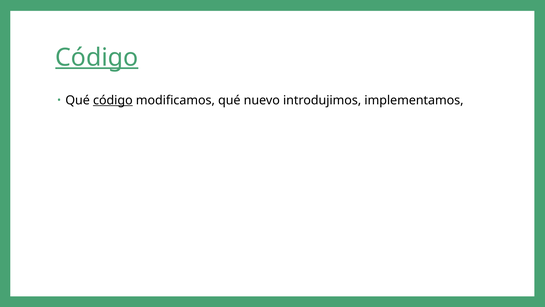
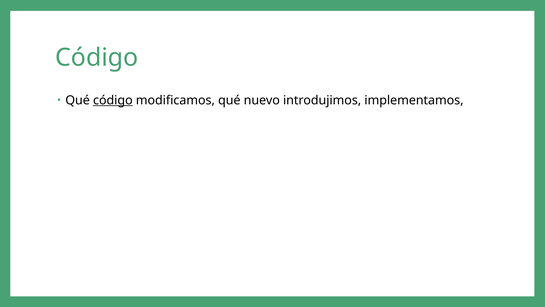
Código underline: present -> none (97, 57)
